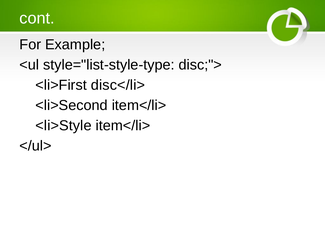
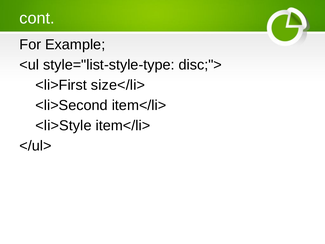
disc</li>: disc</li> -> size</li> (118, 85)
